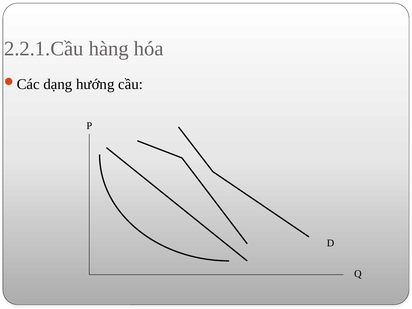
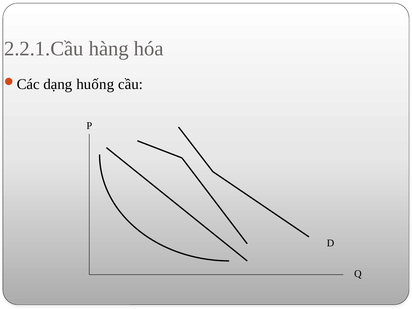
hướng: hướng -> huống (95, 84)
